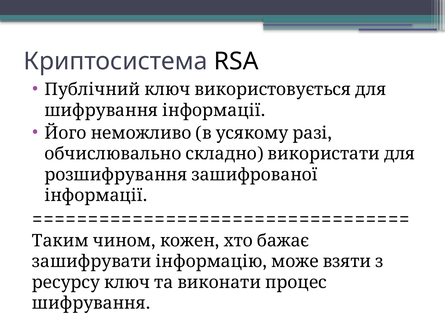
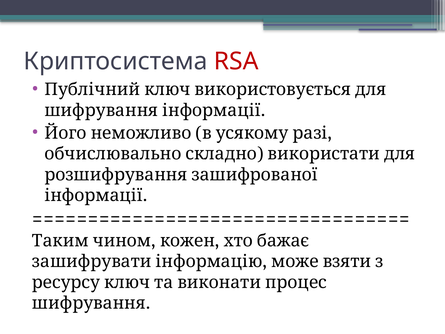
RSA colour: black -> red (236, 61)
